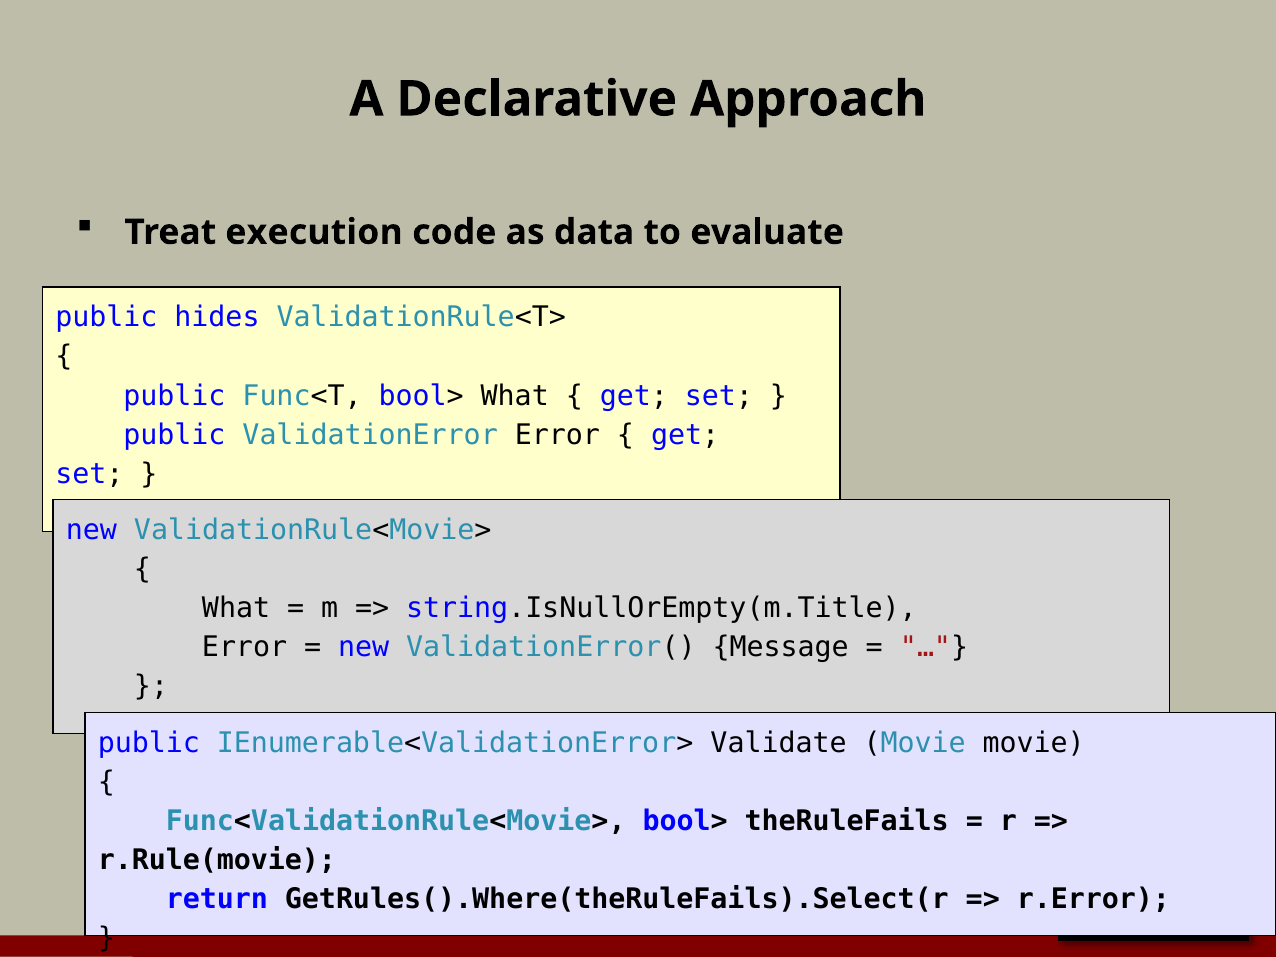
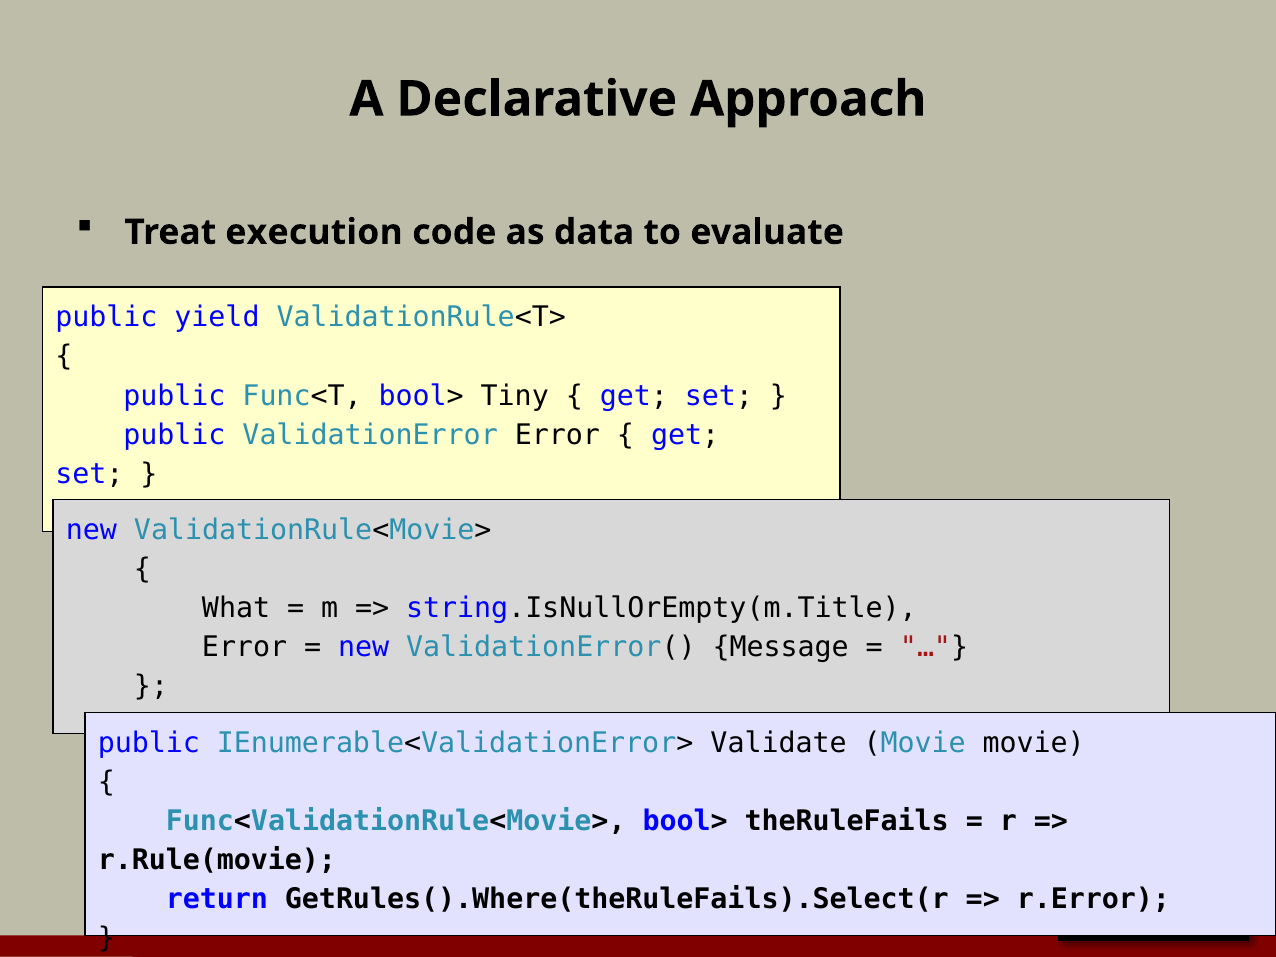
hides: hides -> yield (217, 317)
bool> What: What -> Tiny (515, 396)
